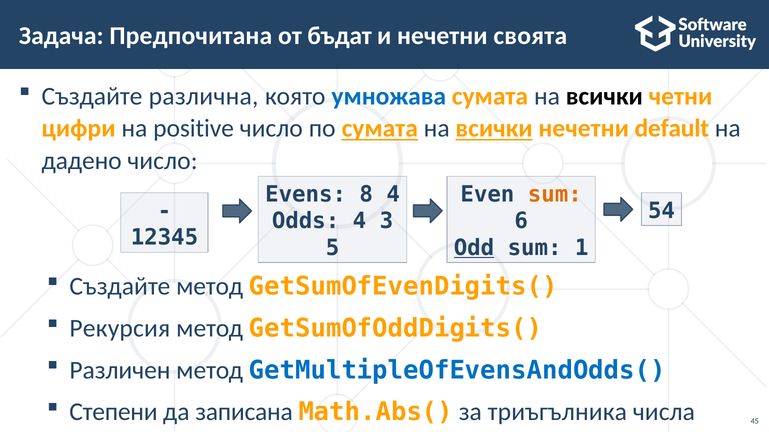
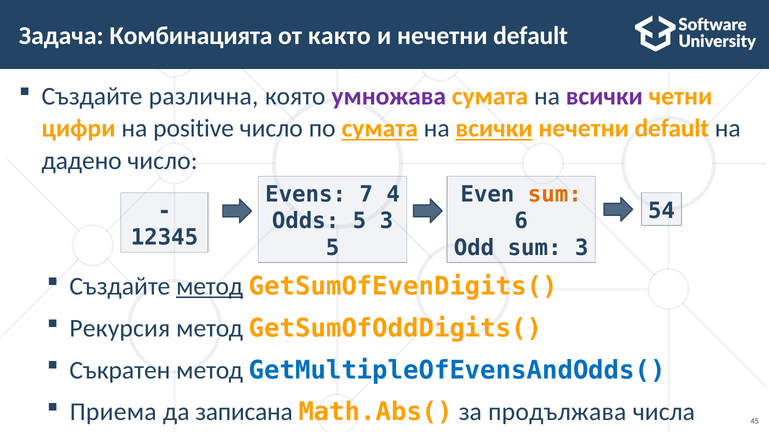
Предпочитана: Предпочитана -> Комбинацията (191, 36)
бъдат: бъдат -> както (339, 36)
и нечетни своята: своята -> default (531, 36)
умножава colour: blue -> purple (389, 96)
всички colour: black -> purple (604, 96)
8: 8 -> 7 (366, 194)
Odds 4: 4 -> 5 (359, 221)
Odd underline: present -> none (474, 248)
sum 1: 1 -> 3 (582, 248)
метод underline: none -> present (210, 287)
Различен: Различен -> Съкратен (120, 371)
Степени: Степени -> Приема (113, 412)
триъгълника: триъгълника -> продължава (557, 412)
